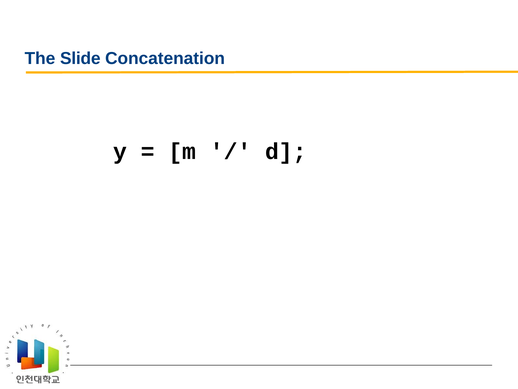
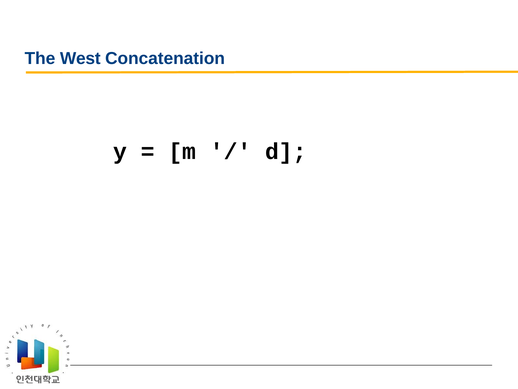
Slide: Slide -> West (80, 58)
